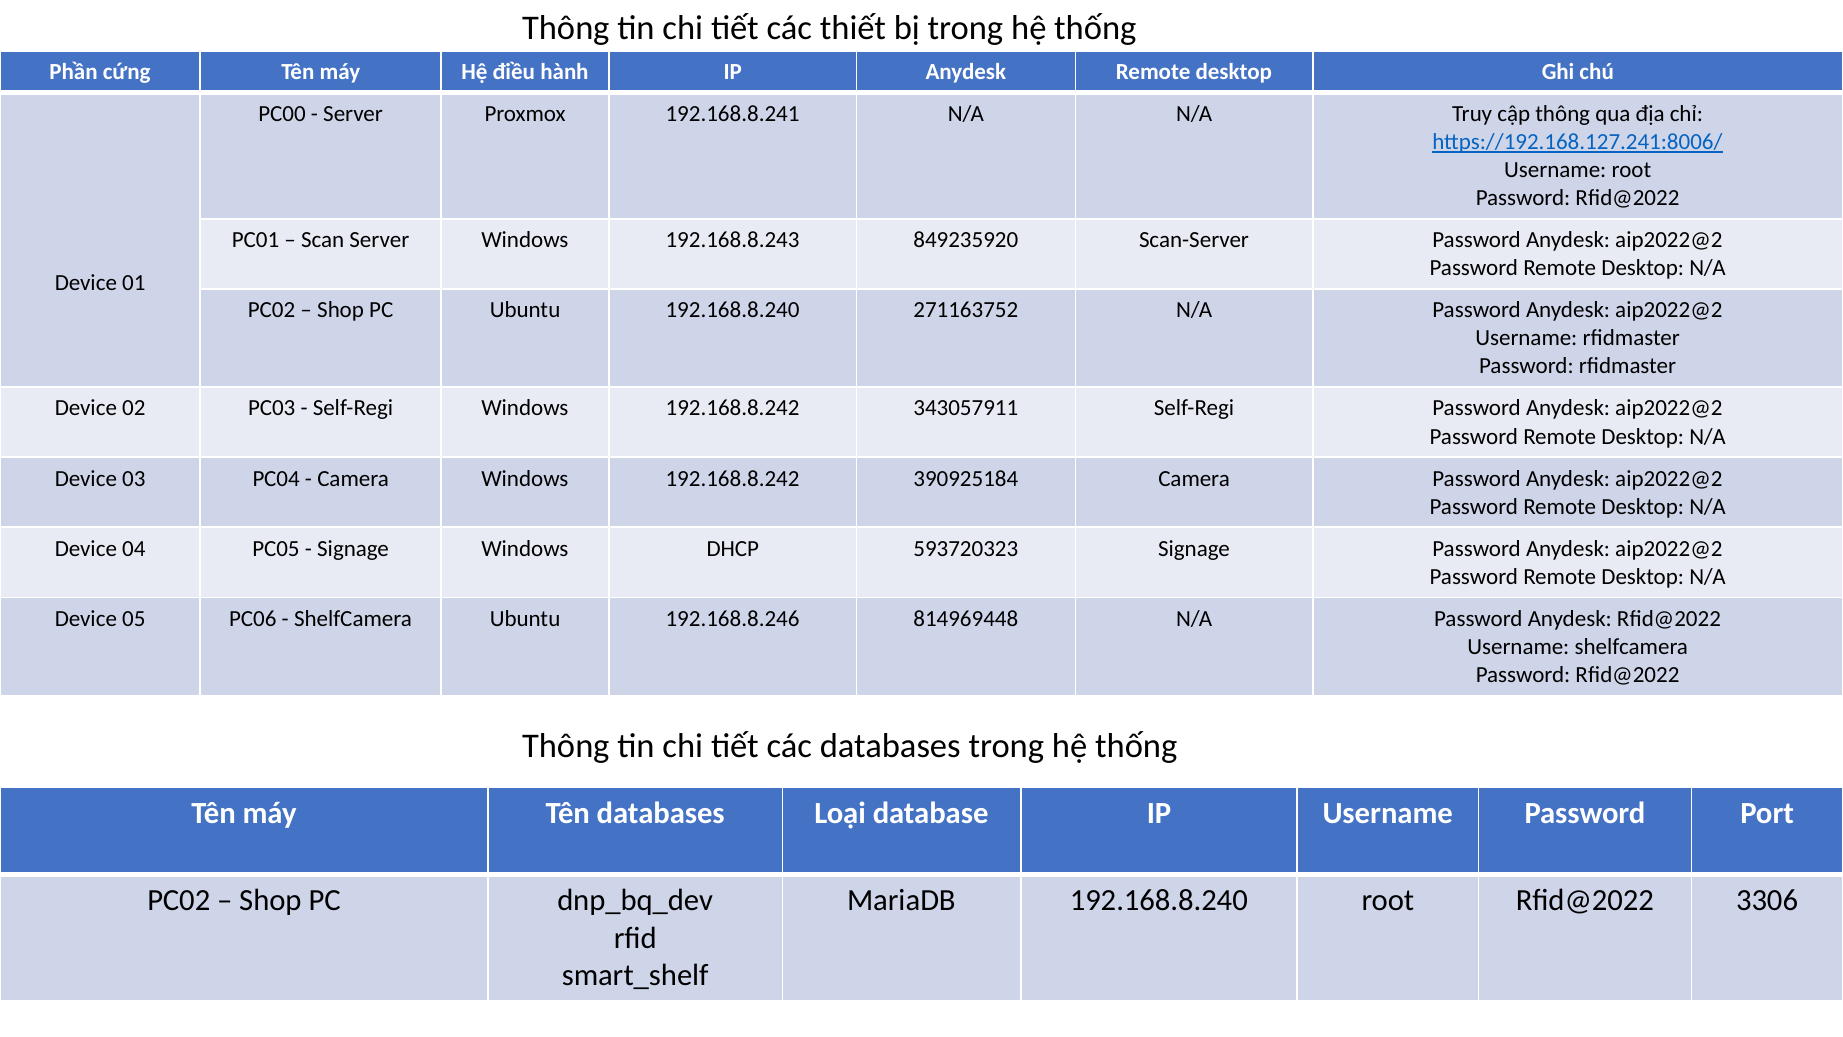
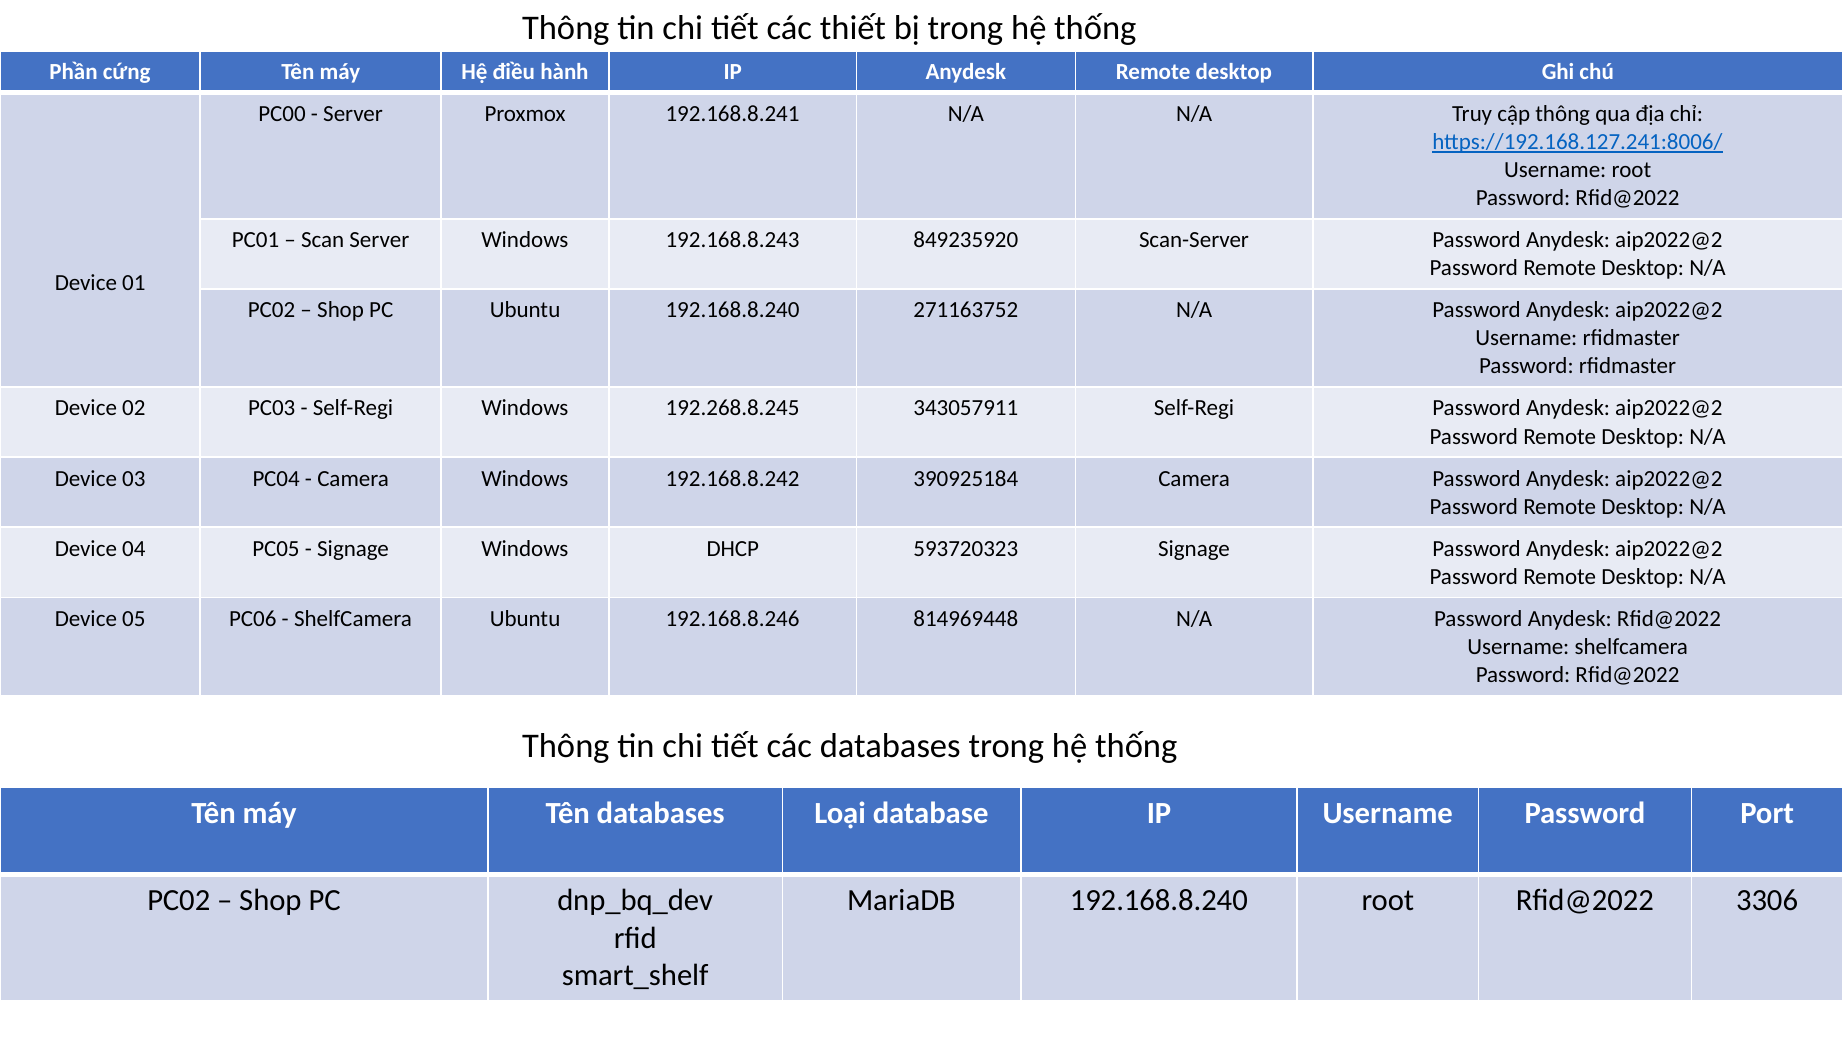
Self-Regi Windows 192.168.8.242: 192.168.8.242 -> 192.268.8.245 (733, 408)
